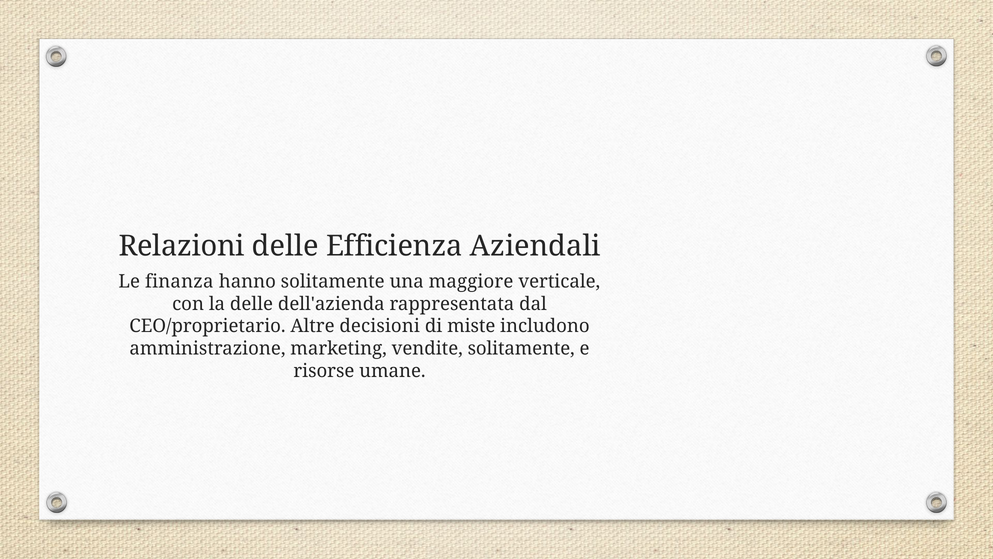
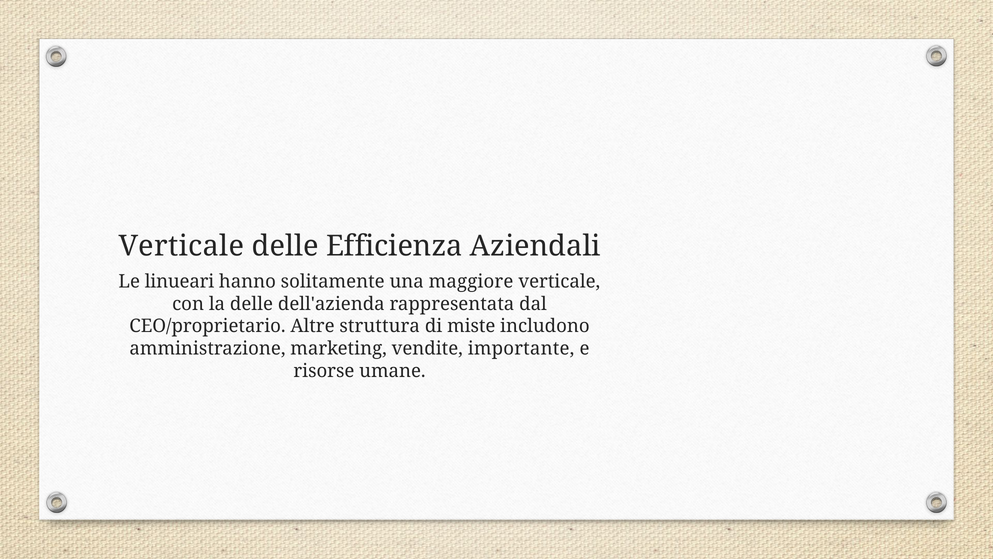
Relazioni: Relazioni -> Verticale (181, 246)
finanza: finanza -> linueari (180, 281)
decisioni: decisioni -> struttura (380, 326)
vendite solitamente: solitamente -> importante (521, 348)
